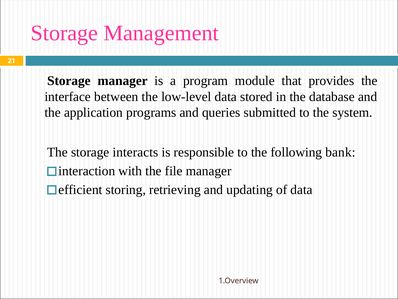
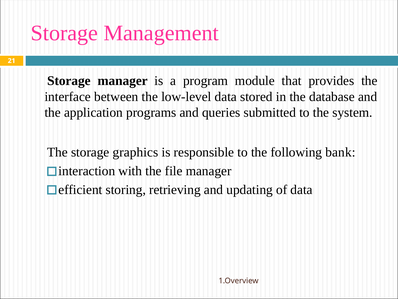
interacts: interacts -> graphics (135, 152)
